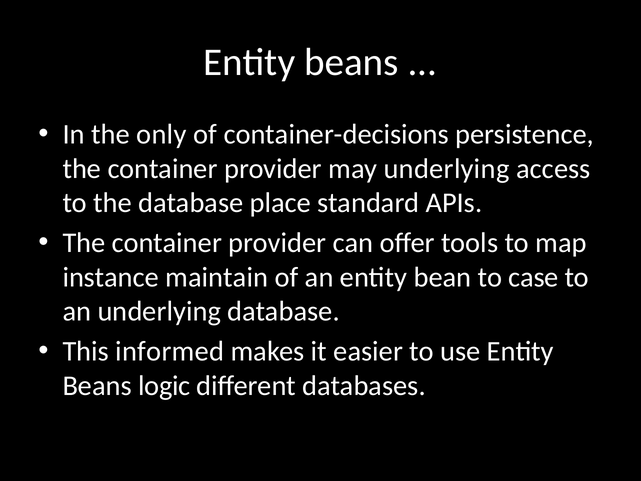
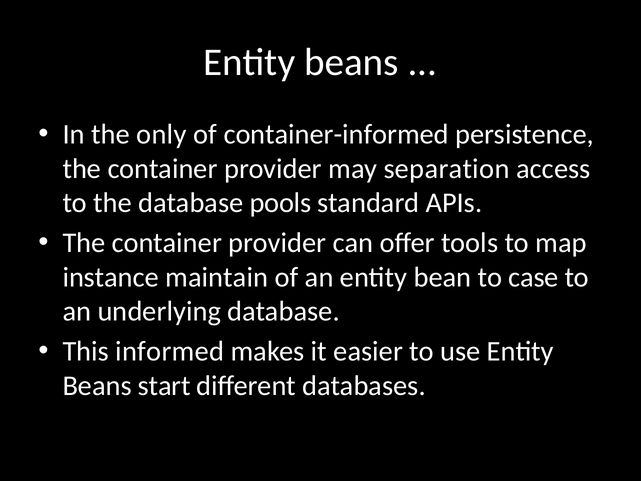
container-decisions: container-decisions -> container-informed (336, 134)
may underlying: underlying -> separation (447, 169)
place: place -> pools (281, 203)
logic: logic -> start (164, 385)
